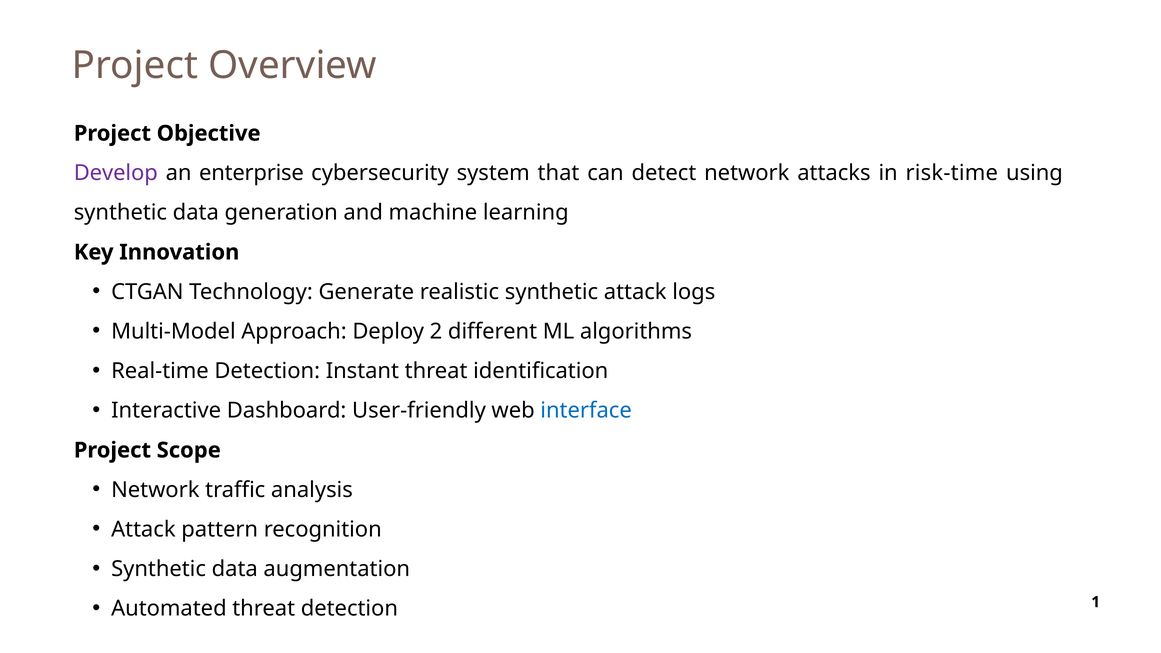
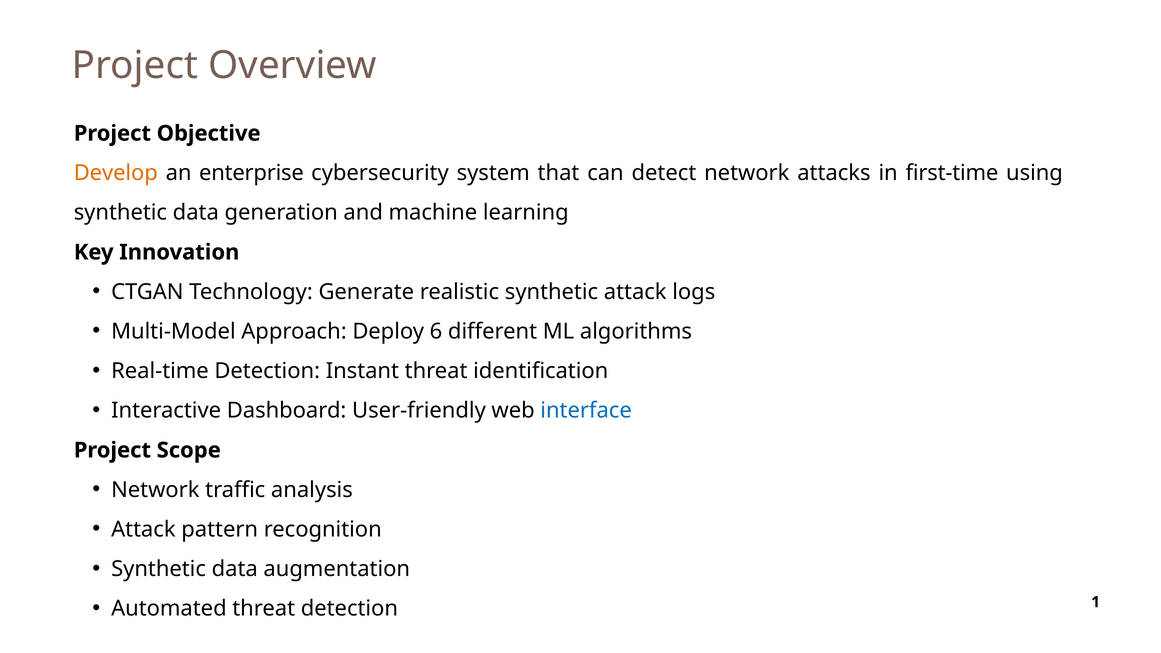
Develop colour: purple -> orange (116, 173)
risk-time: risk-time -> first-time (952, 173)
2: 2 -> 6 (436, 331)
